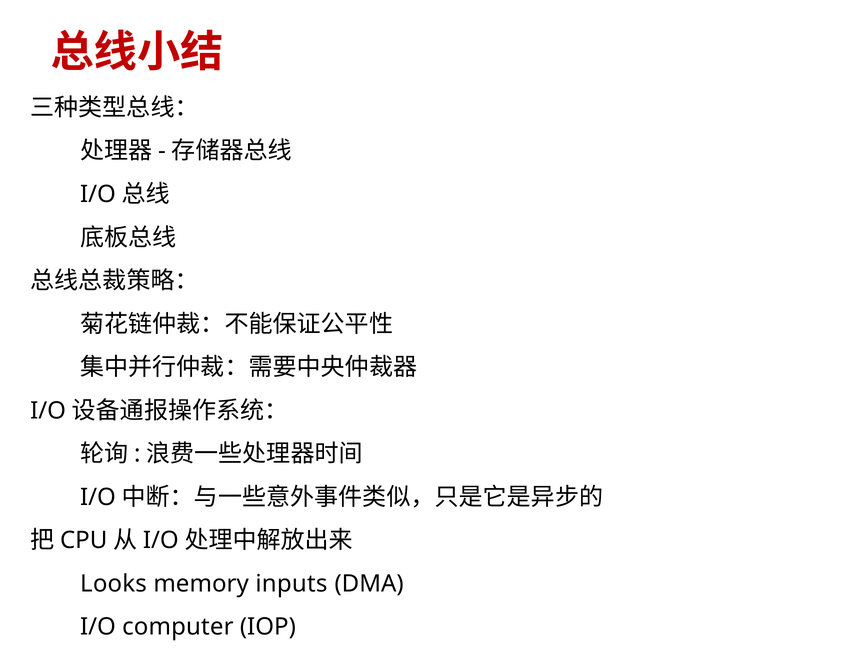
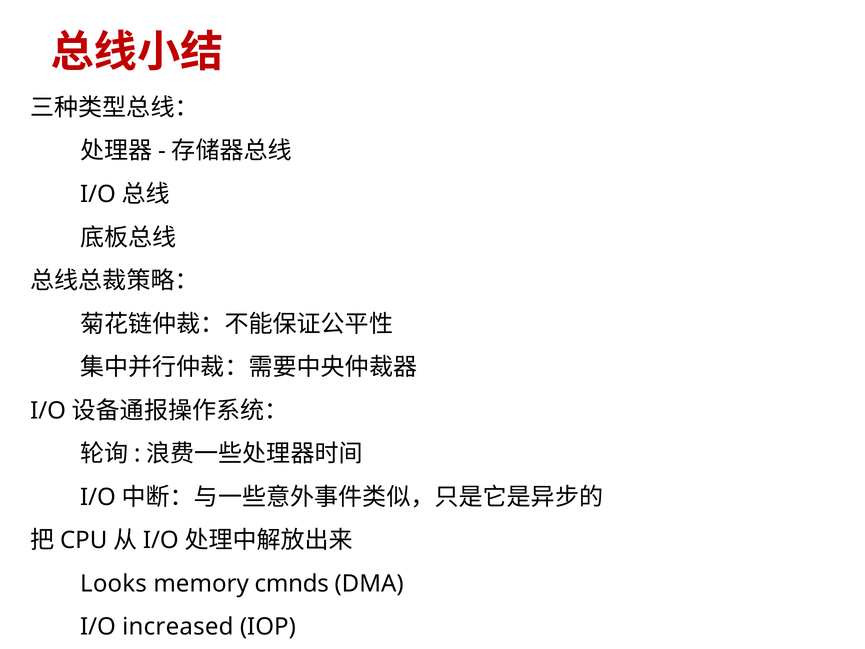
inputs: inputs -> cmnds (292, 584)
computer: computer -> increased (178, 627)
